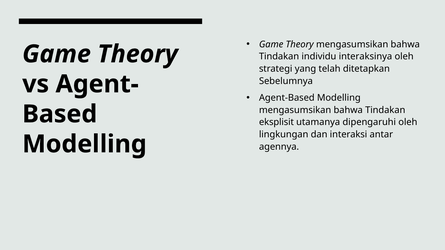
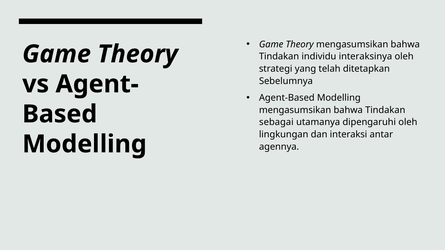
eksplisit: eksplisit -> sebagai (276, 122)
